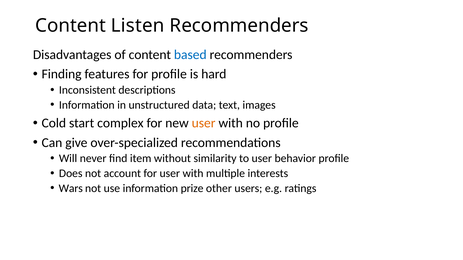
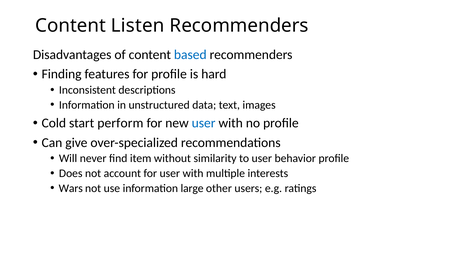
complex: complex -> perform (120, 123)
user colour: orange -> blue (204, 123)
prize: prize -> large (192, 189)
